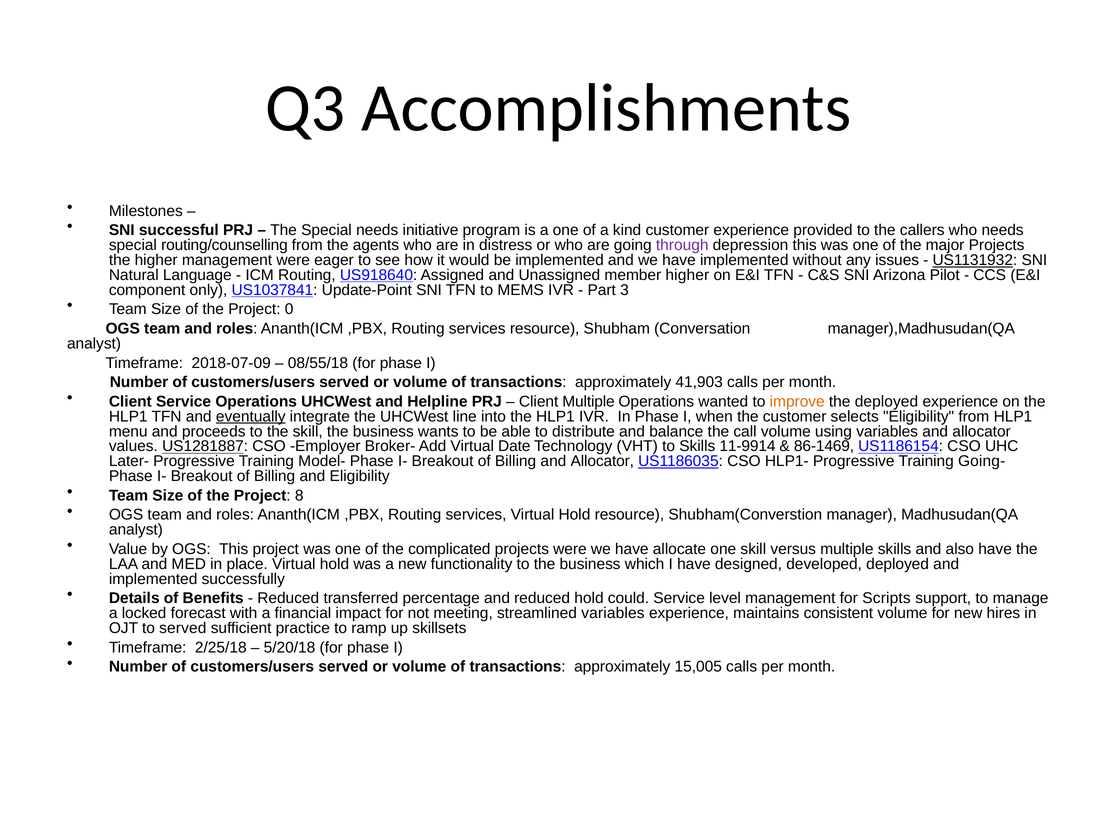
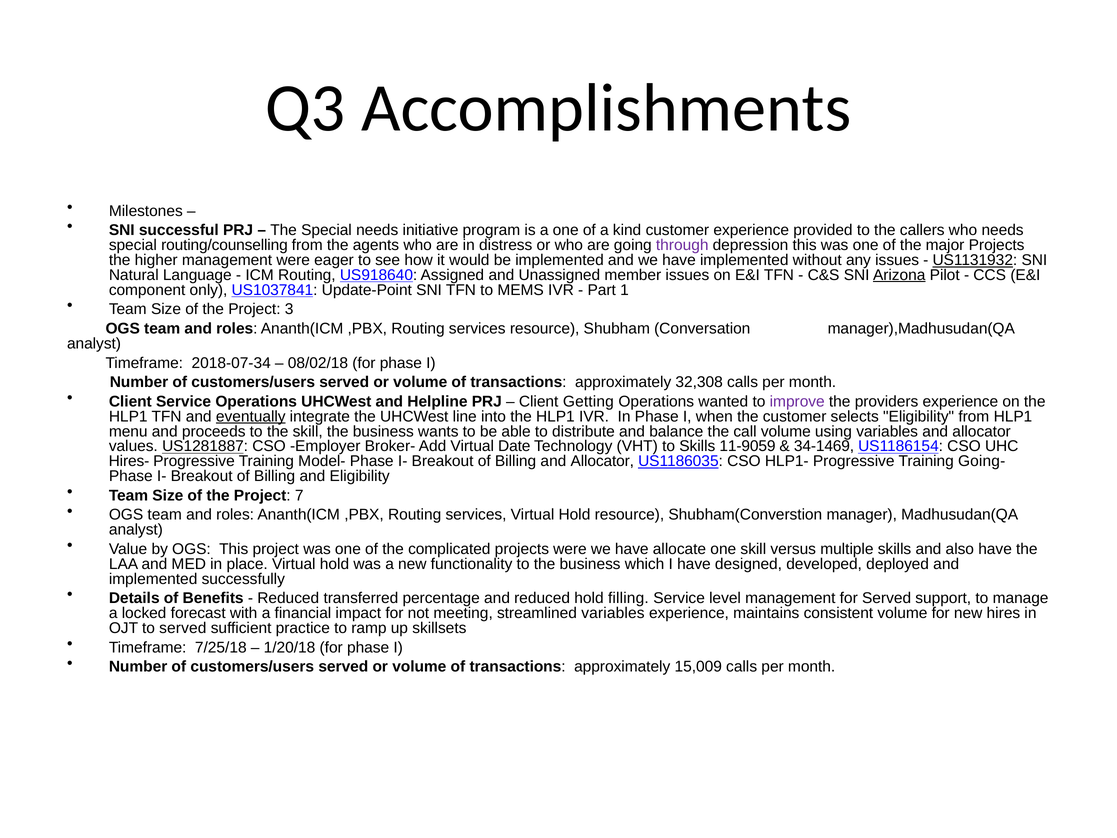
member higher: higher -> issues (687, 275)
Arizona underline: none -> present (899, 275)
3: 3 -> 1 (624, 290)
0: 0 -> 3 (289, 309)
2018-07-09: 2018-07-09 -> 2018-07-34 (231, 363)
08/55/18: 08/55/18 -> 08/02/18 (318, 363)
41,903: 41,903 -> 32,308 (699, 382)
Client Multiple: Multiple -> Getting (588, 401)
improve colour: orange -> purple (797, 401)
the deployed: deployed -> providers (887, 401)
11-9914: 11-9914 -> 11-9059 (747, 446)
86-1469: 86-1469 -> 34-1469 (824, 446)
Later-: Later- -> Hires- (129, 461)
8: 8 -> 7 (299, 495)
could: could -> filling (628, 598)
for Scripts: Scripts -> Served (887, 598)
2/25/18: 2/25/18 -> 7/25/18 (221, 647)
5/20/18: 5/20/18 -> 1/20/18 (290, 647)
15,005: 15,005 -> 15,009 (698, 667)
